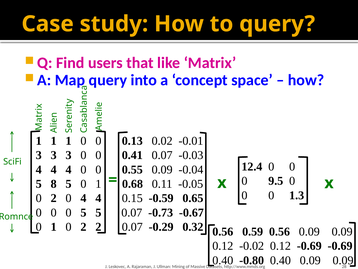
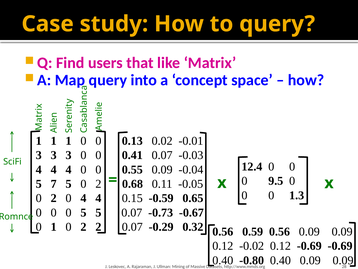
8: 8 -> 7 (54, 184)
1: 1 -> 2 (98, 184)
